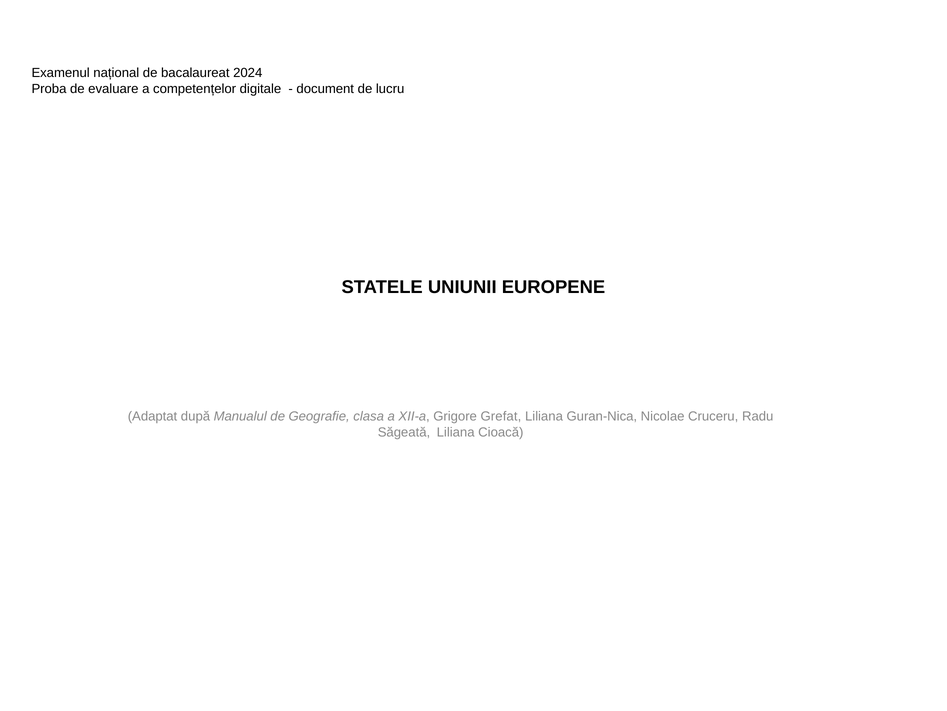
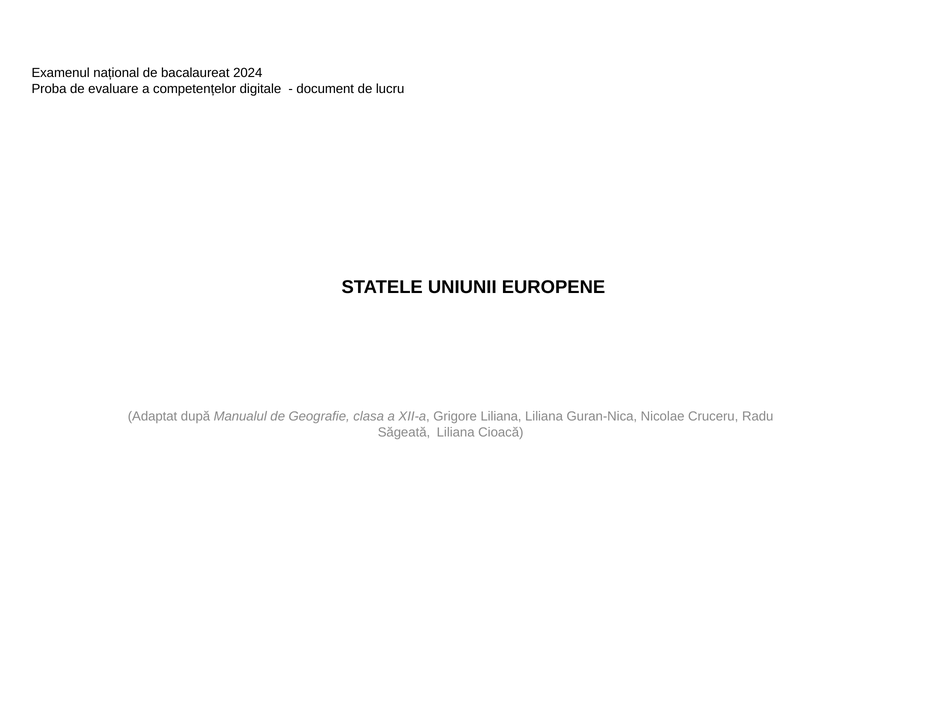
Grigore Grefat: Grefat -> Liliana (501, 416)
